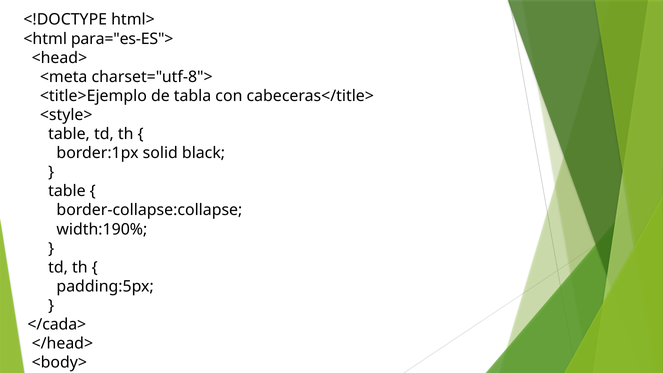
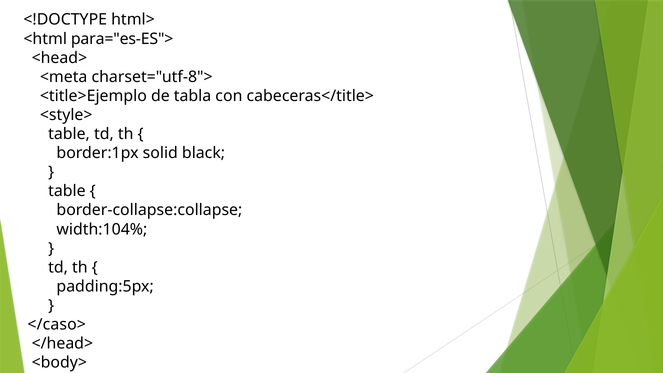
width:190%: width:190% -> width:104% (102, 229)
</cada>: </cada> -> </caso> (57, 324)
